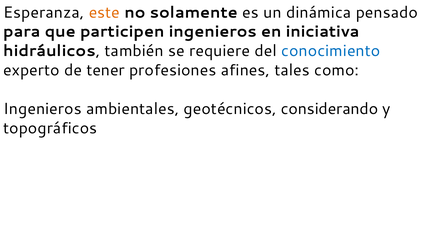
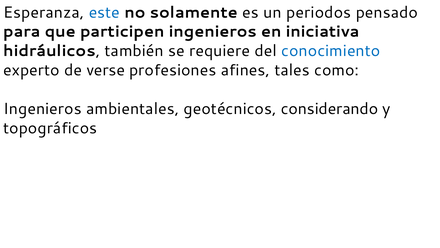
este colour: orange -> blue (104, 12)
dinámica: dinámica -> periodos (319, 12)
tener: tener -> verse (106, 70)
